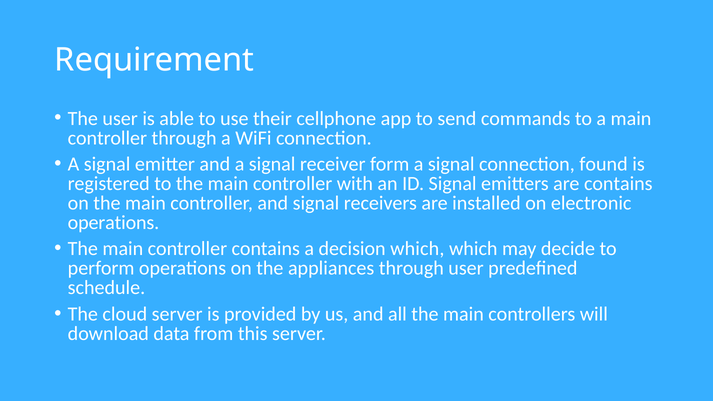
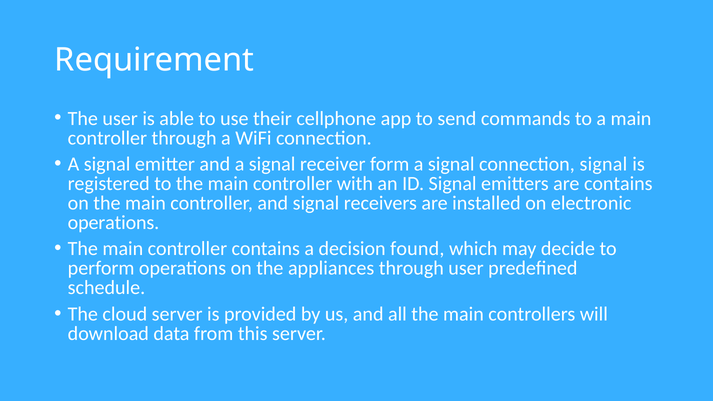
connection found: found -> signal (603, 164)
decision which: which -> found (417, 249)
